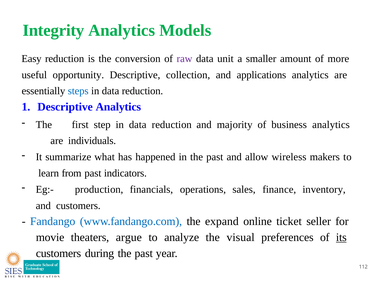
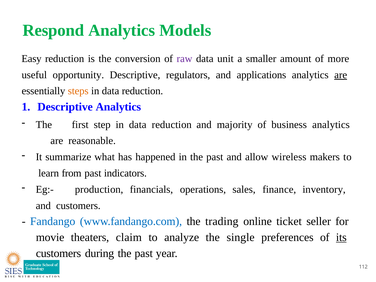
Integrity: Integrity -> Respond (53, 30)
collection: collection -> regulators (188, 75)
are underline: none -> present (341, 75)
steps colour: blue -> orange (78, 91)
individuals: individuals -> reasonable (92, 141)
expand: expand -> trading (222, 221)
argue: argue -> claim (129, 237)
visual: visual -> single (241, 237)
